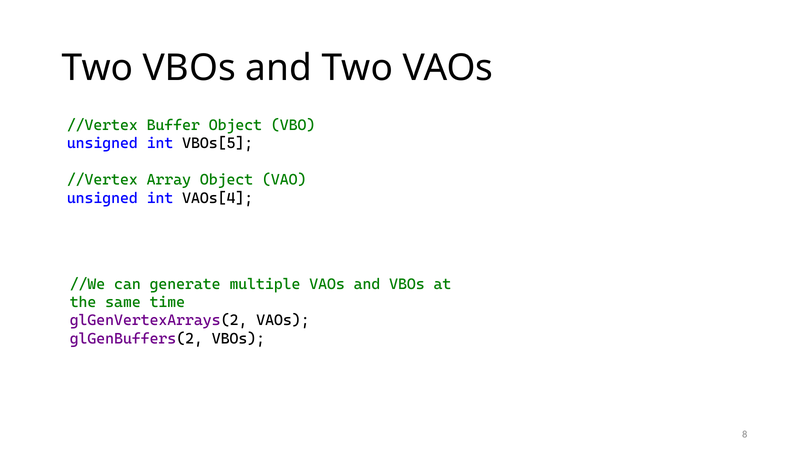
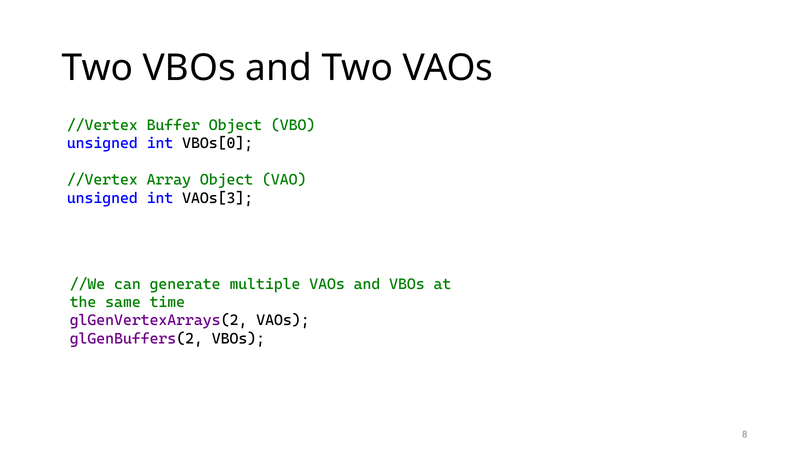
VBOs[5: VBOs[5 -> VBOs[0 (218, 144)
VAOs[4: VAOs[4 -> VAOs[3 (218, 198)
